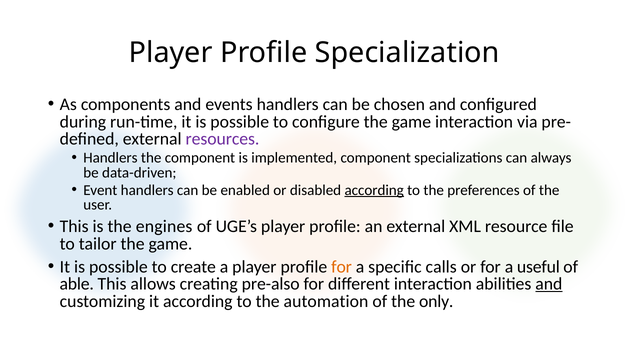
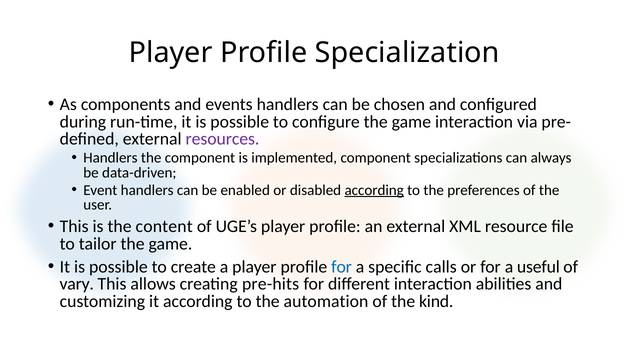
engines: engines -> content (164, 226)
for colour: orange -> blue (342, 267)
able: able -> vary (77, 284)
pre-also: pre-also -> pre-hits (271, 284)
and underline: present -> none (549, 284)
only: only -> kind (436, 301)
